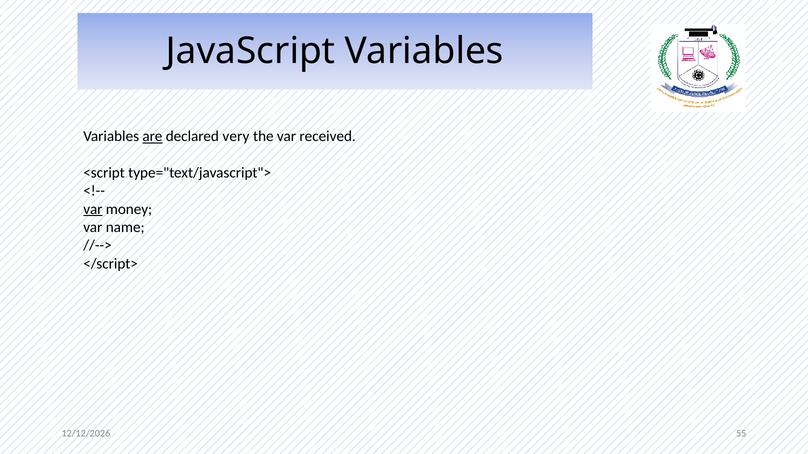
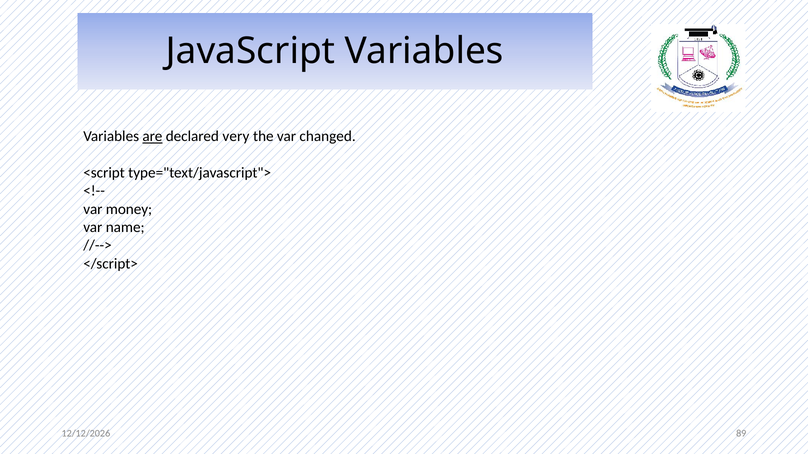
received: received -> changed (328, 137)
var underline: present -> none (93, 209)
55: 55 -> 89 (741, 434)
